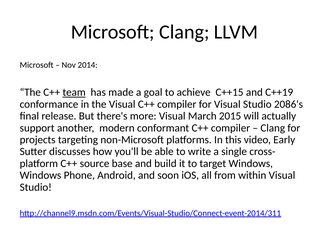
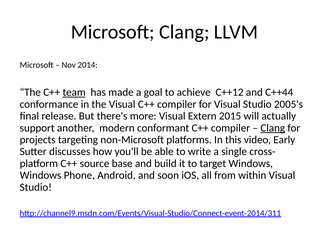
C++15: C++15 -> C++12 (229, 92)
C++19: C++19 -> C++44 (279, 92)
2086's: 2086's -> 2005's (289, 104)
March: March -> Extern (202, 116)
Clang underline: none -> present (273, 128)
